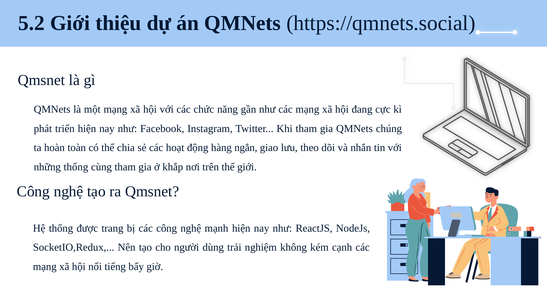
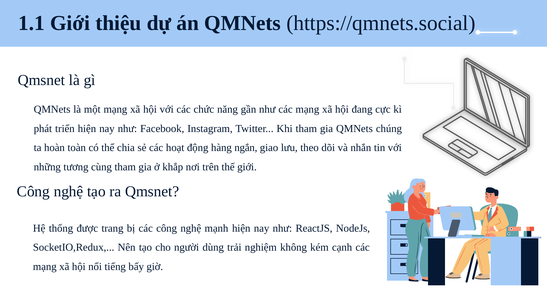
5.2: 5.2 -> 1.1 (32, 23)
những thống: thống -> tương (76, 167)
